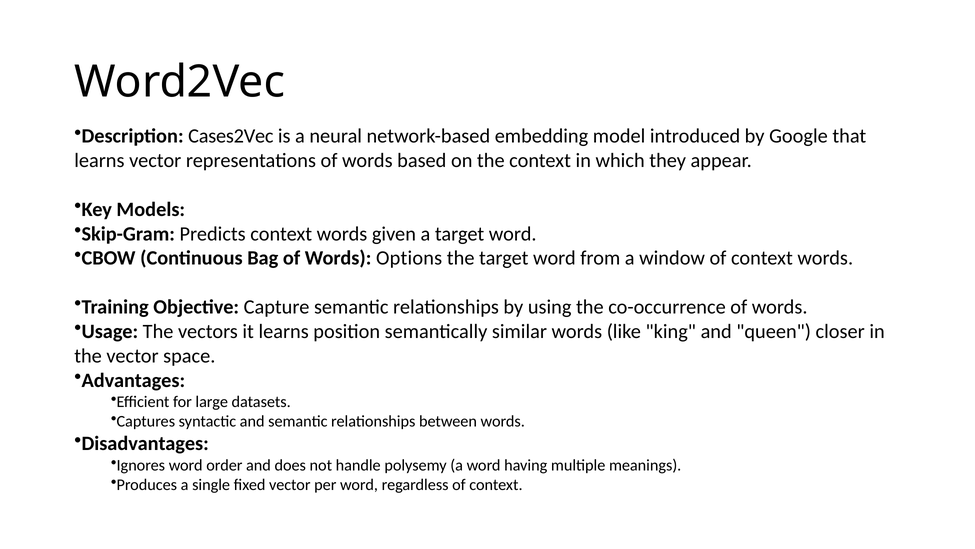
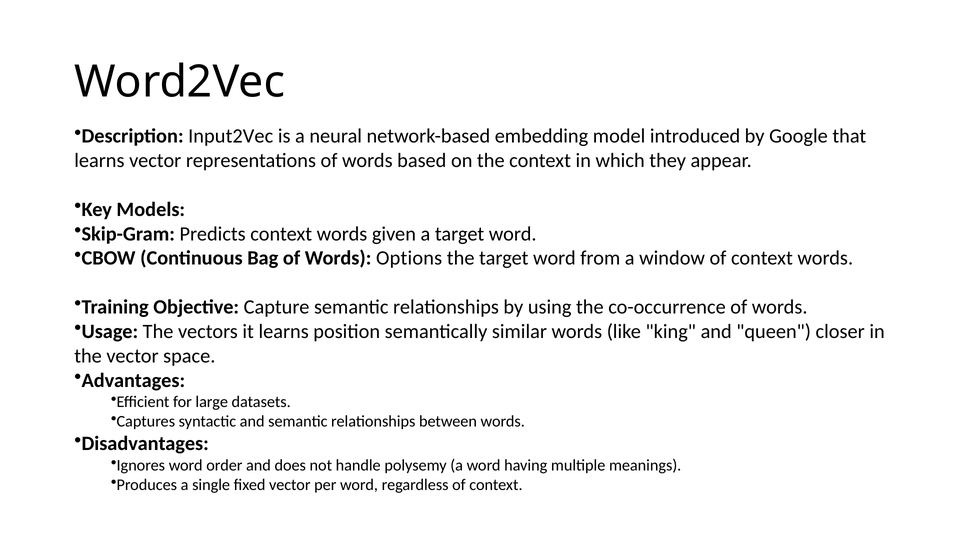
Cases2Vec: Cases2Vec -> Input2Vec (231, 136)
